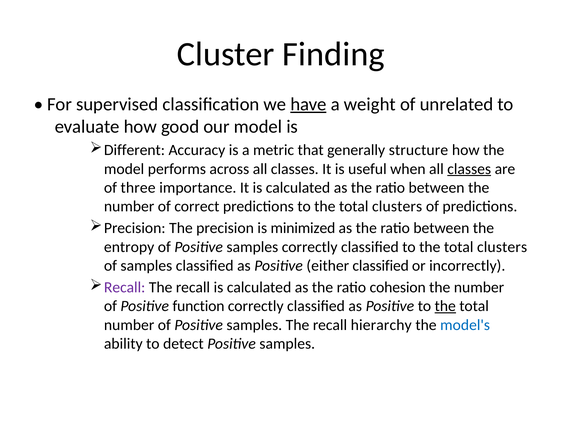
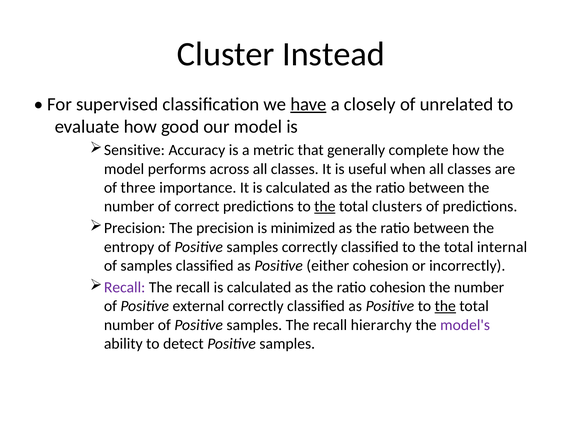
Finding: Finding -> Instead (334, 54)
weight: weight -> closely (370, 104)
Different: Different -> Sensitive (134, 150)
structure: structure -> complete (419, 150)
classes underline: present -> none (469, 169)
the underline: none -> present (325, 207)
clusters: clusters -> internal (502, 247)
either classified: classified -> cohesion (381, 266)
function: function -> external (198, 307)
model's colour: blue -> purple (465, 325)
